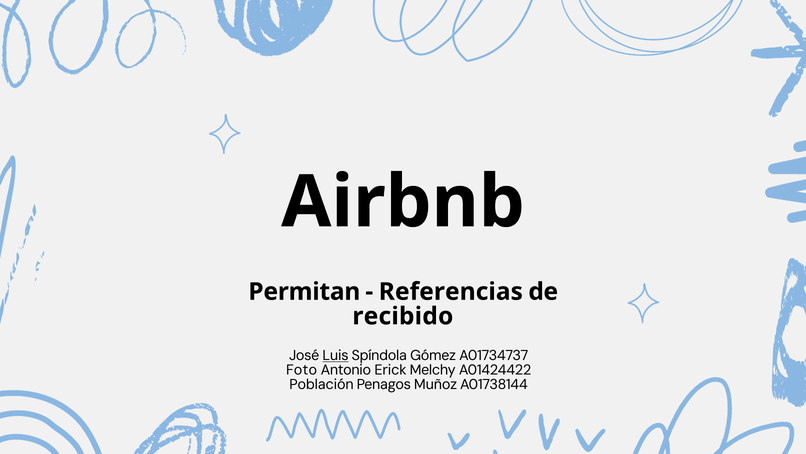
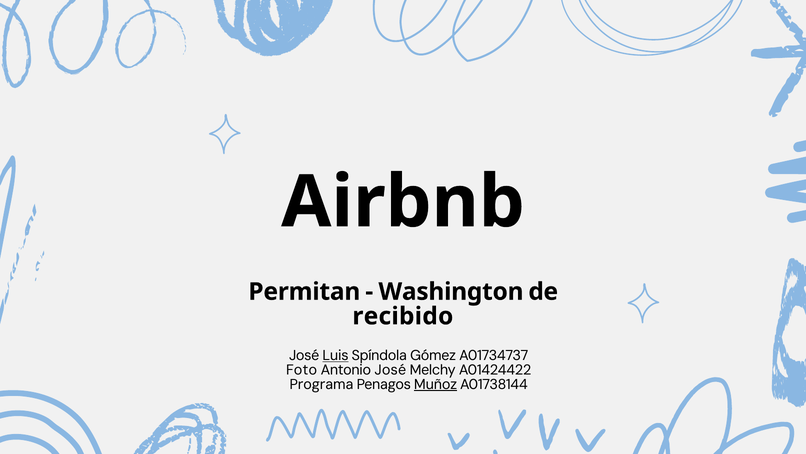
Referencias: Referencias -> Washington (451, 291)
Antonio Erick: Erick -> José (390, 369)
Población: Población -> Programa (321, 384)
Muñoz underline: none -> present (436, 384)
